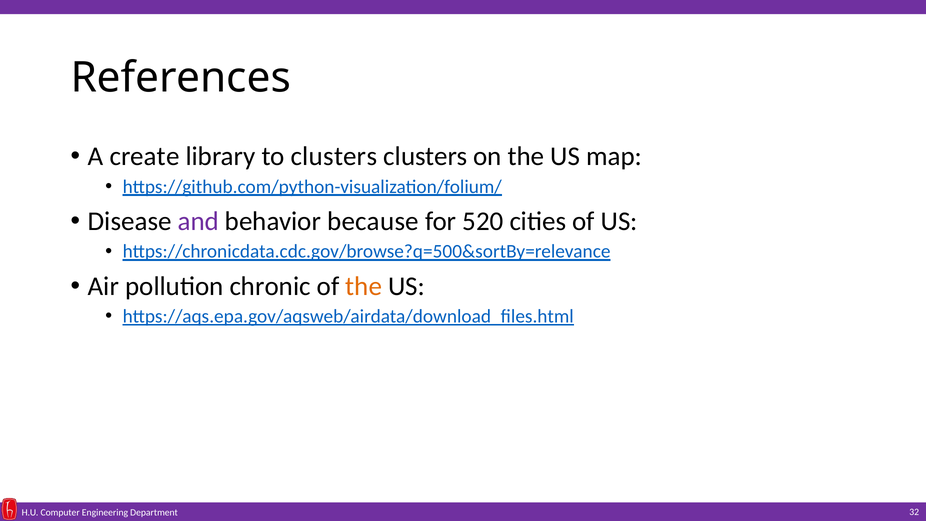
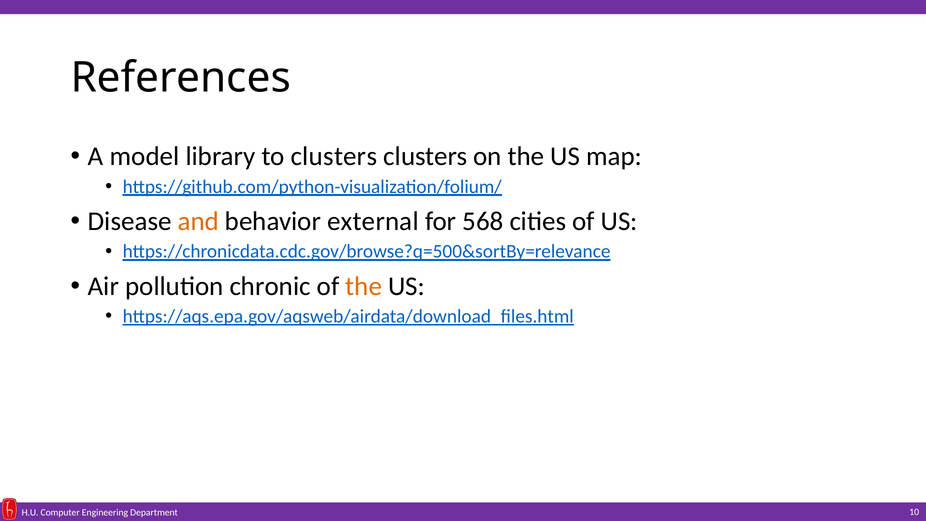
create: create -> model (145, 157)
and colour: purple -> orange (198, 221)
because: because -> external (373, 221)
520: 520 -> 568 (483, 221)
32: 32 -> 10 (914, 512)
